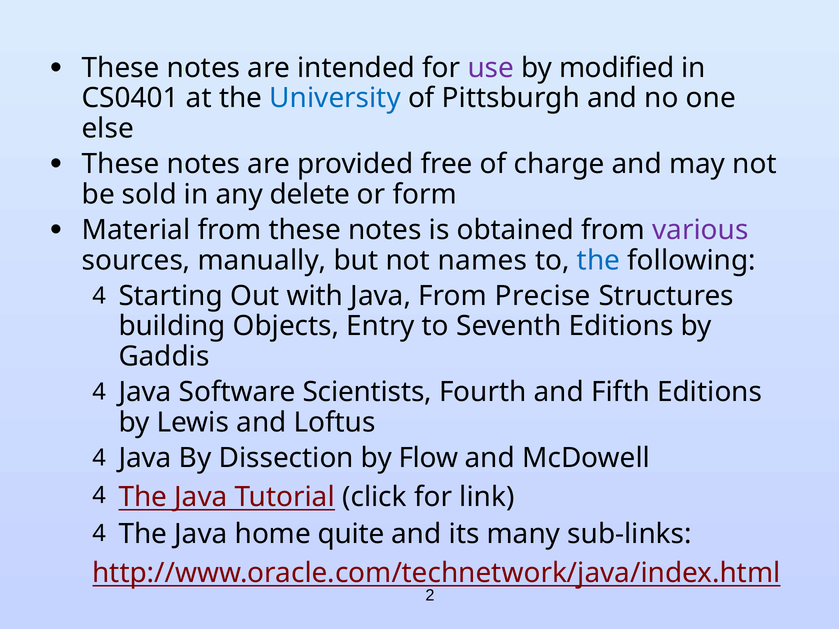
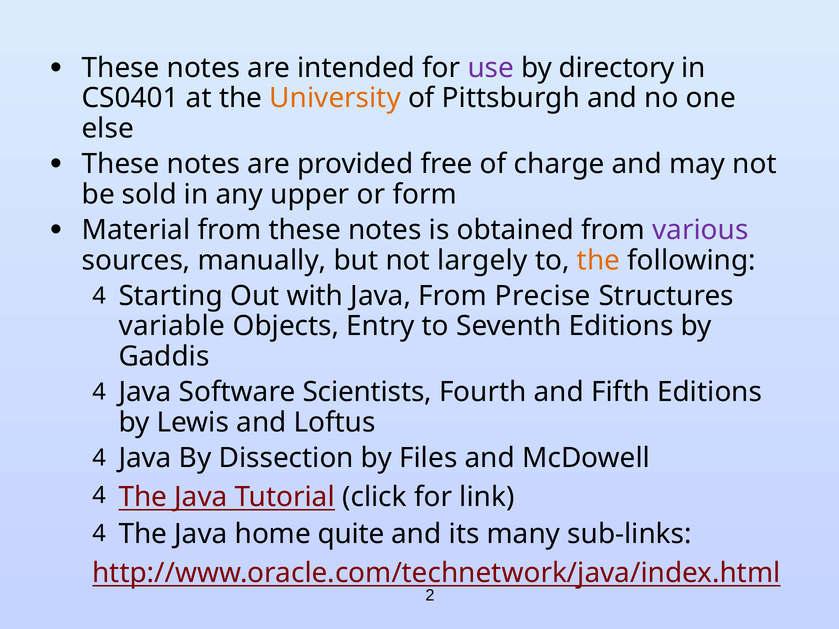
modified: modified -> directory (617, 68)
University colour: blue -> orange (335, 98)
delete: delete -> upper (310, 194)
names: names -> largely (482, 260)
the colour: blue -> orange (598, 260)
building: building -> variable (172, 326)
Flow: Flow -> Files (428, 458)
